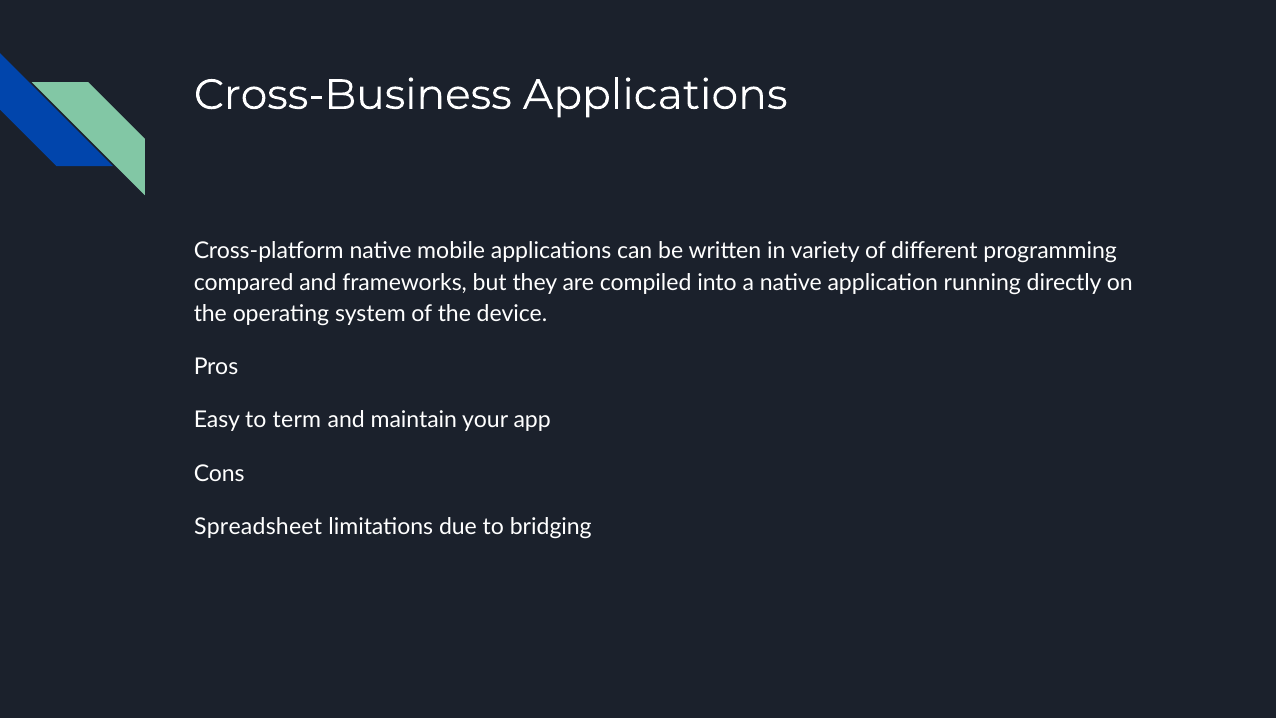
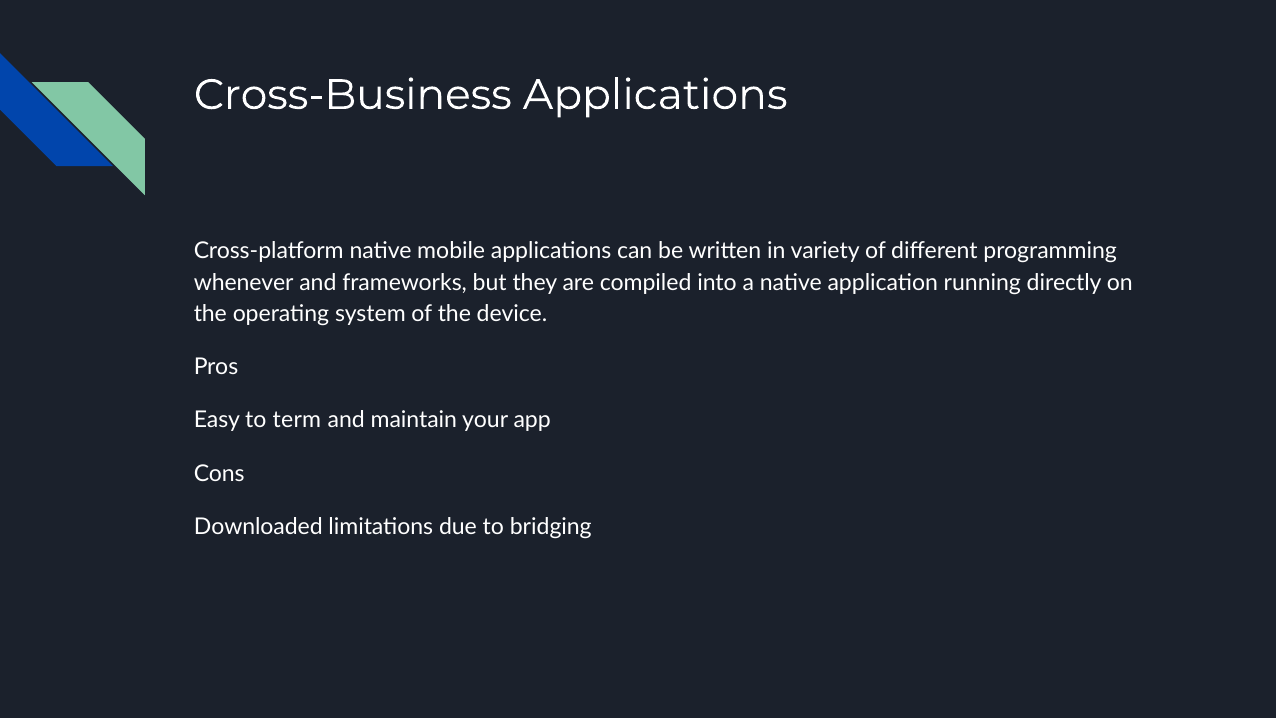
compared: compared -> whenever (244, 283)
Spreadsheet: Spreadsheet -> Downloaded (258, 526)
